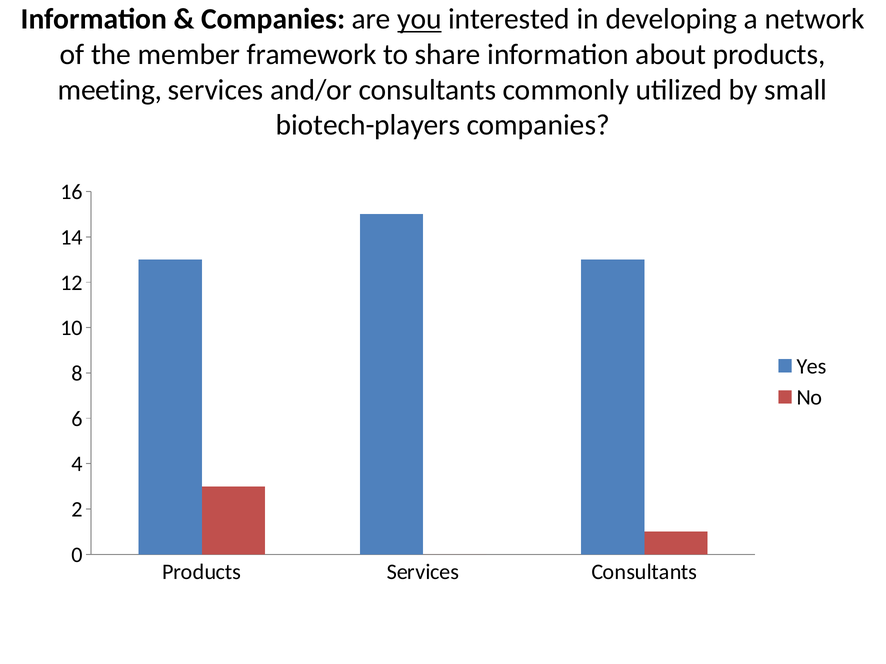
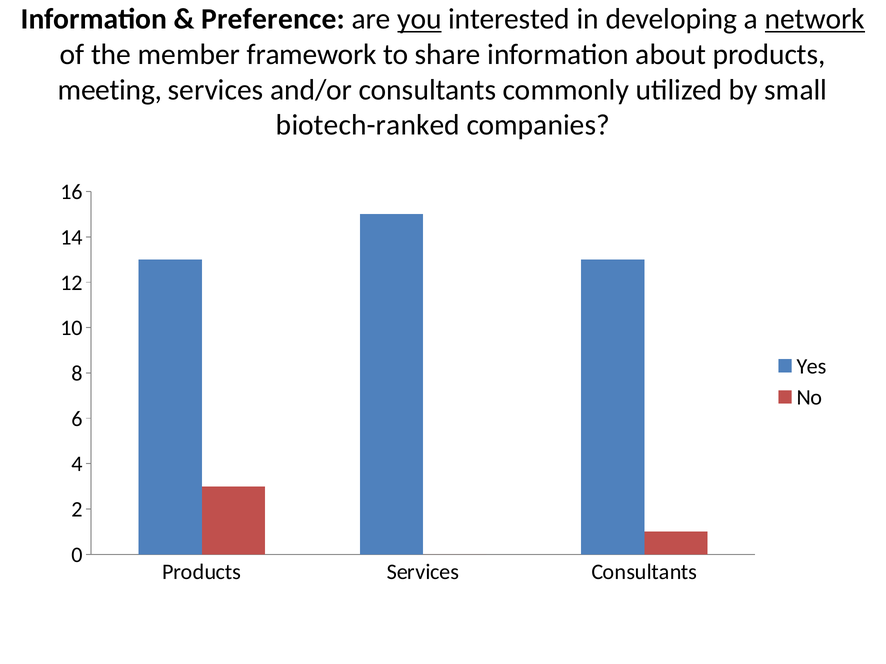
Companies: Companies -> Preference (273, 19)
network underline: none -> present (815, 19)
biotech-players: biotech-players -> biotech-ranked (368, 125)
